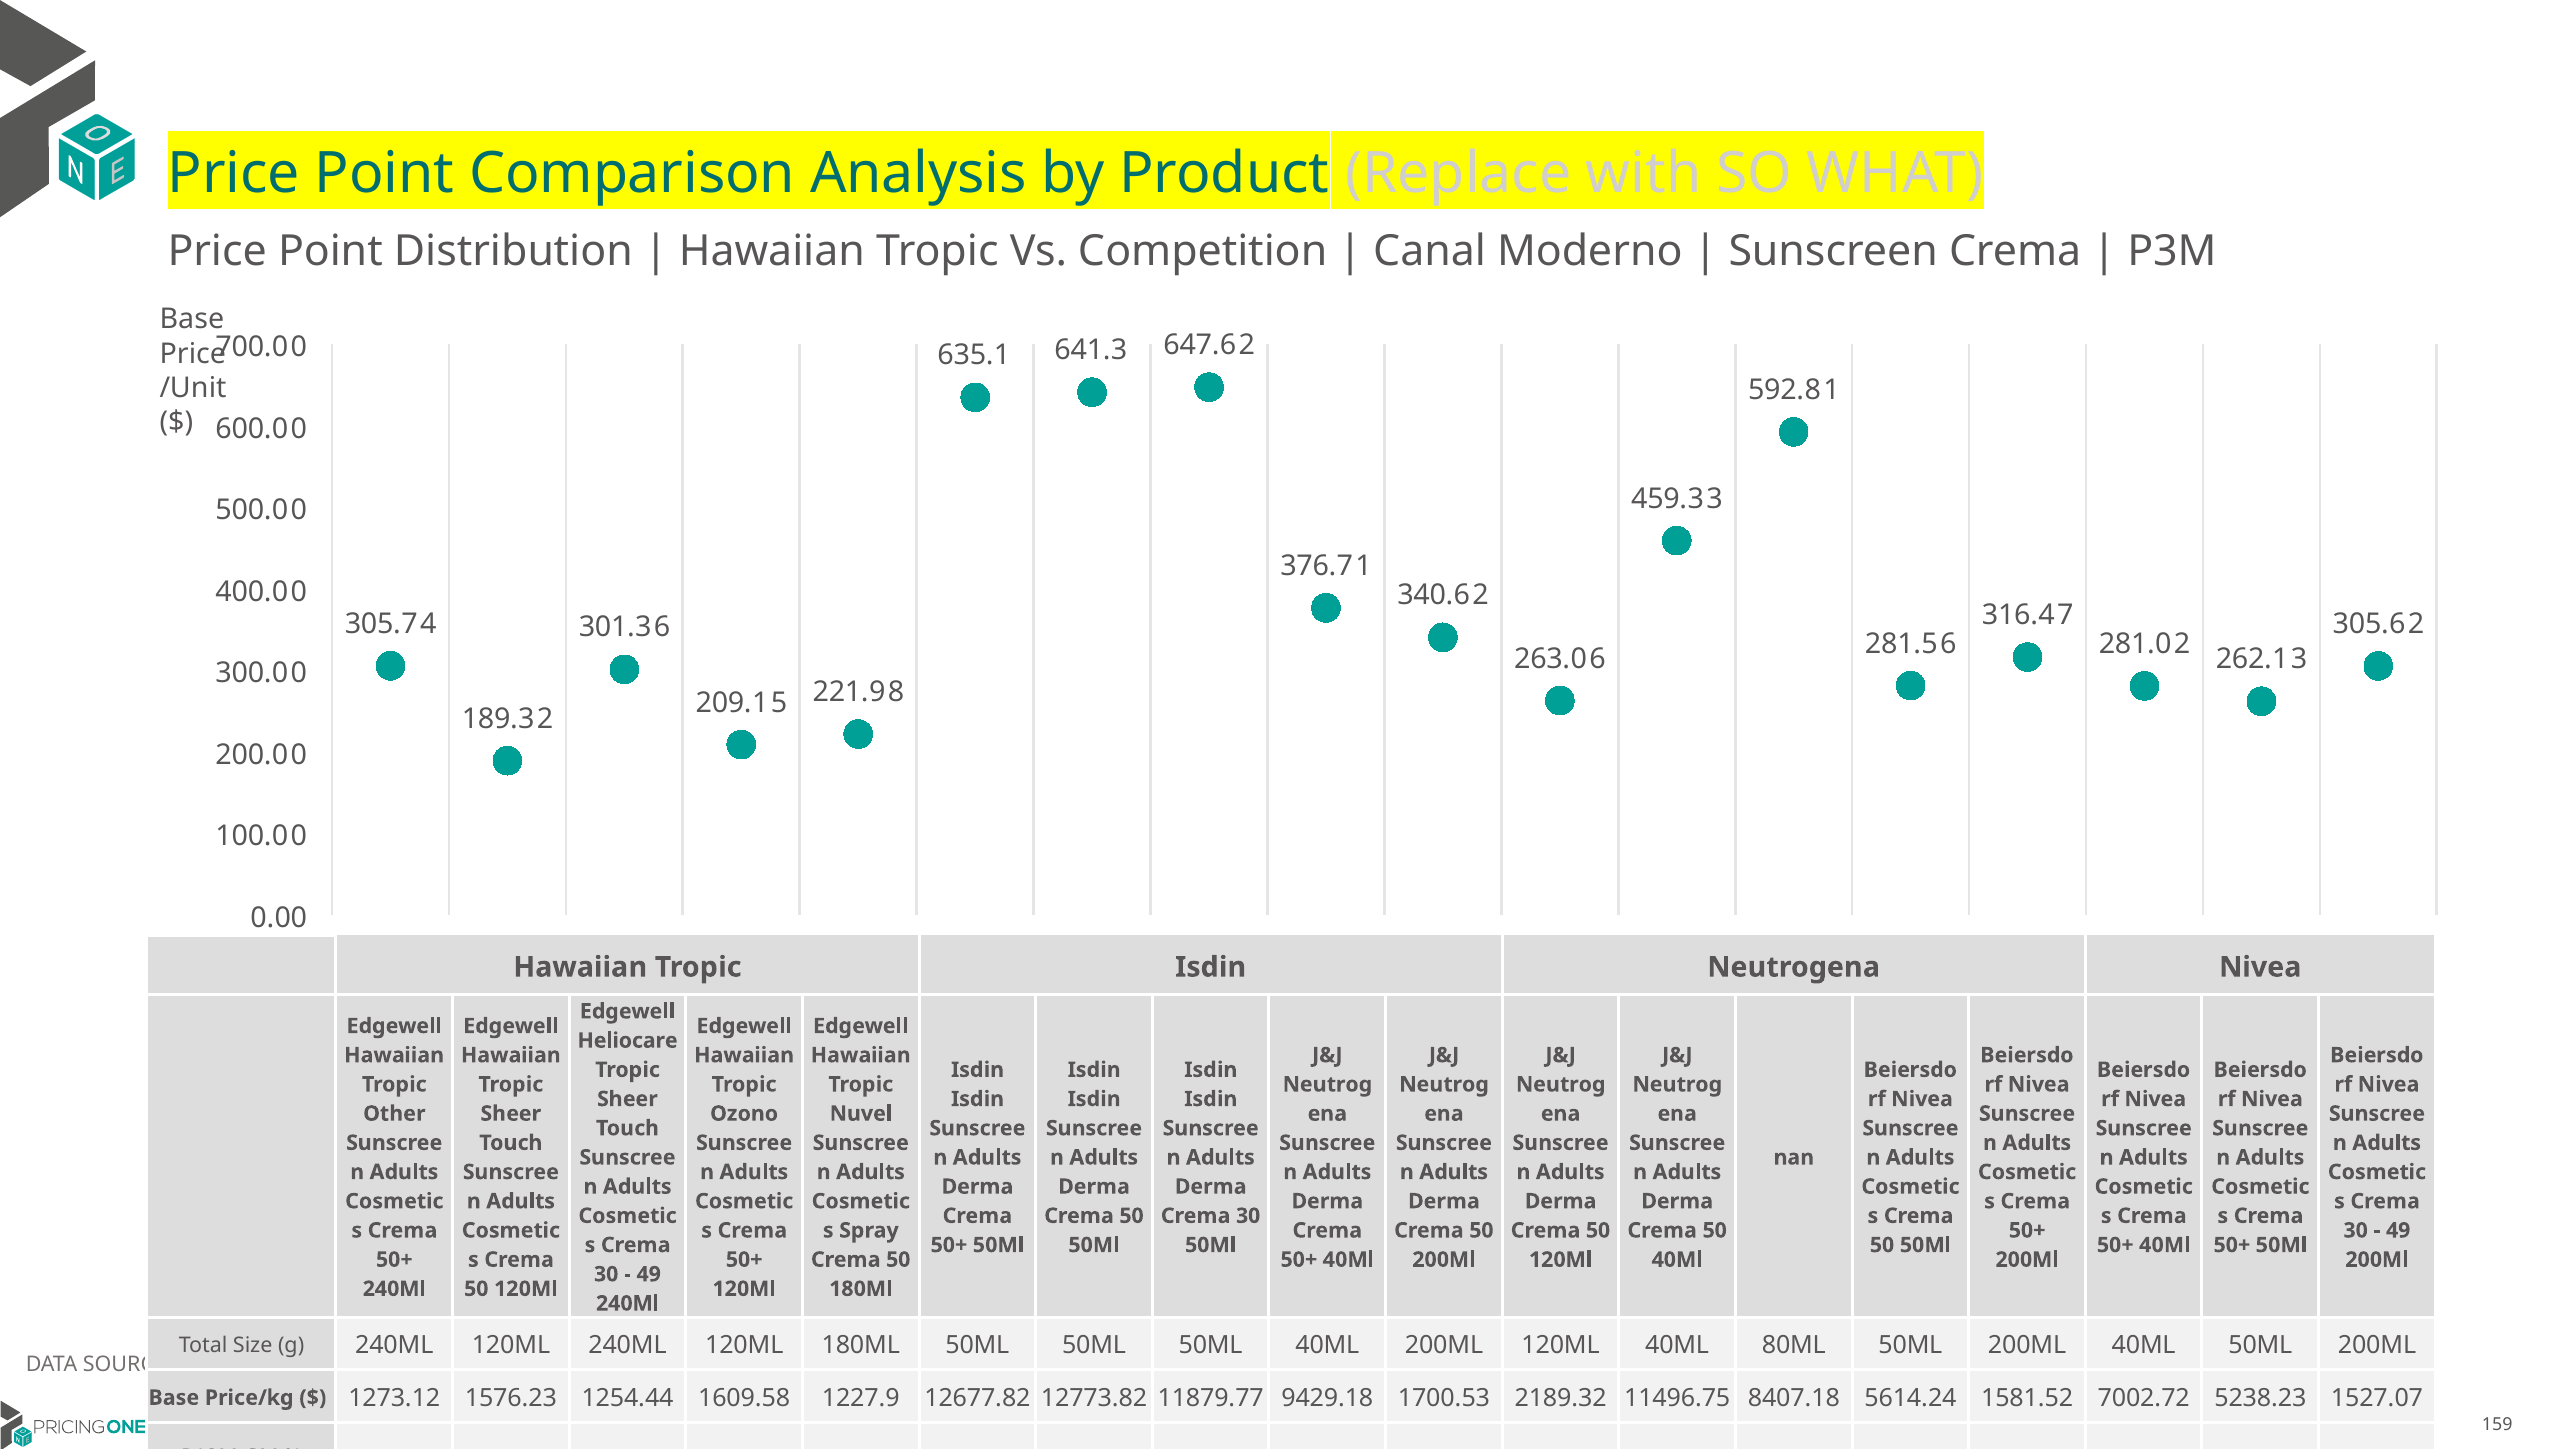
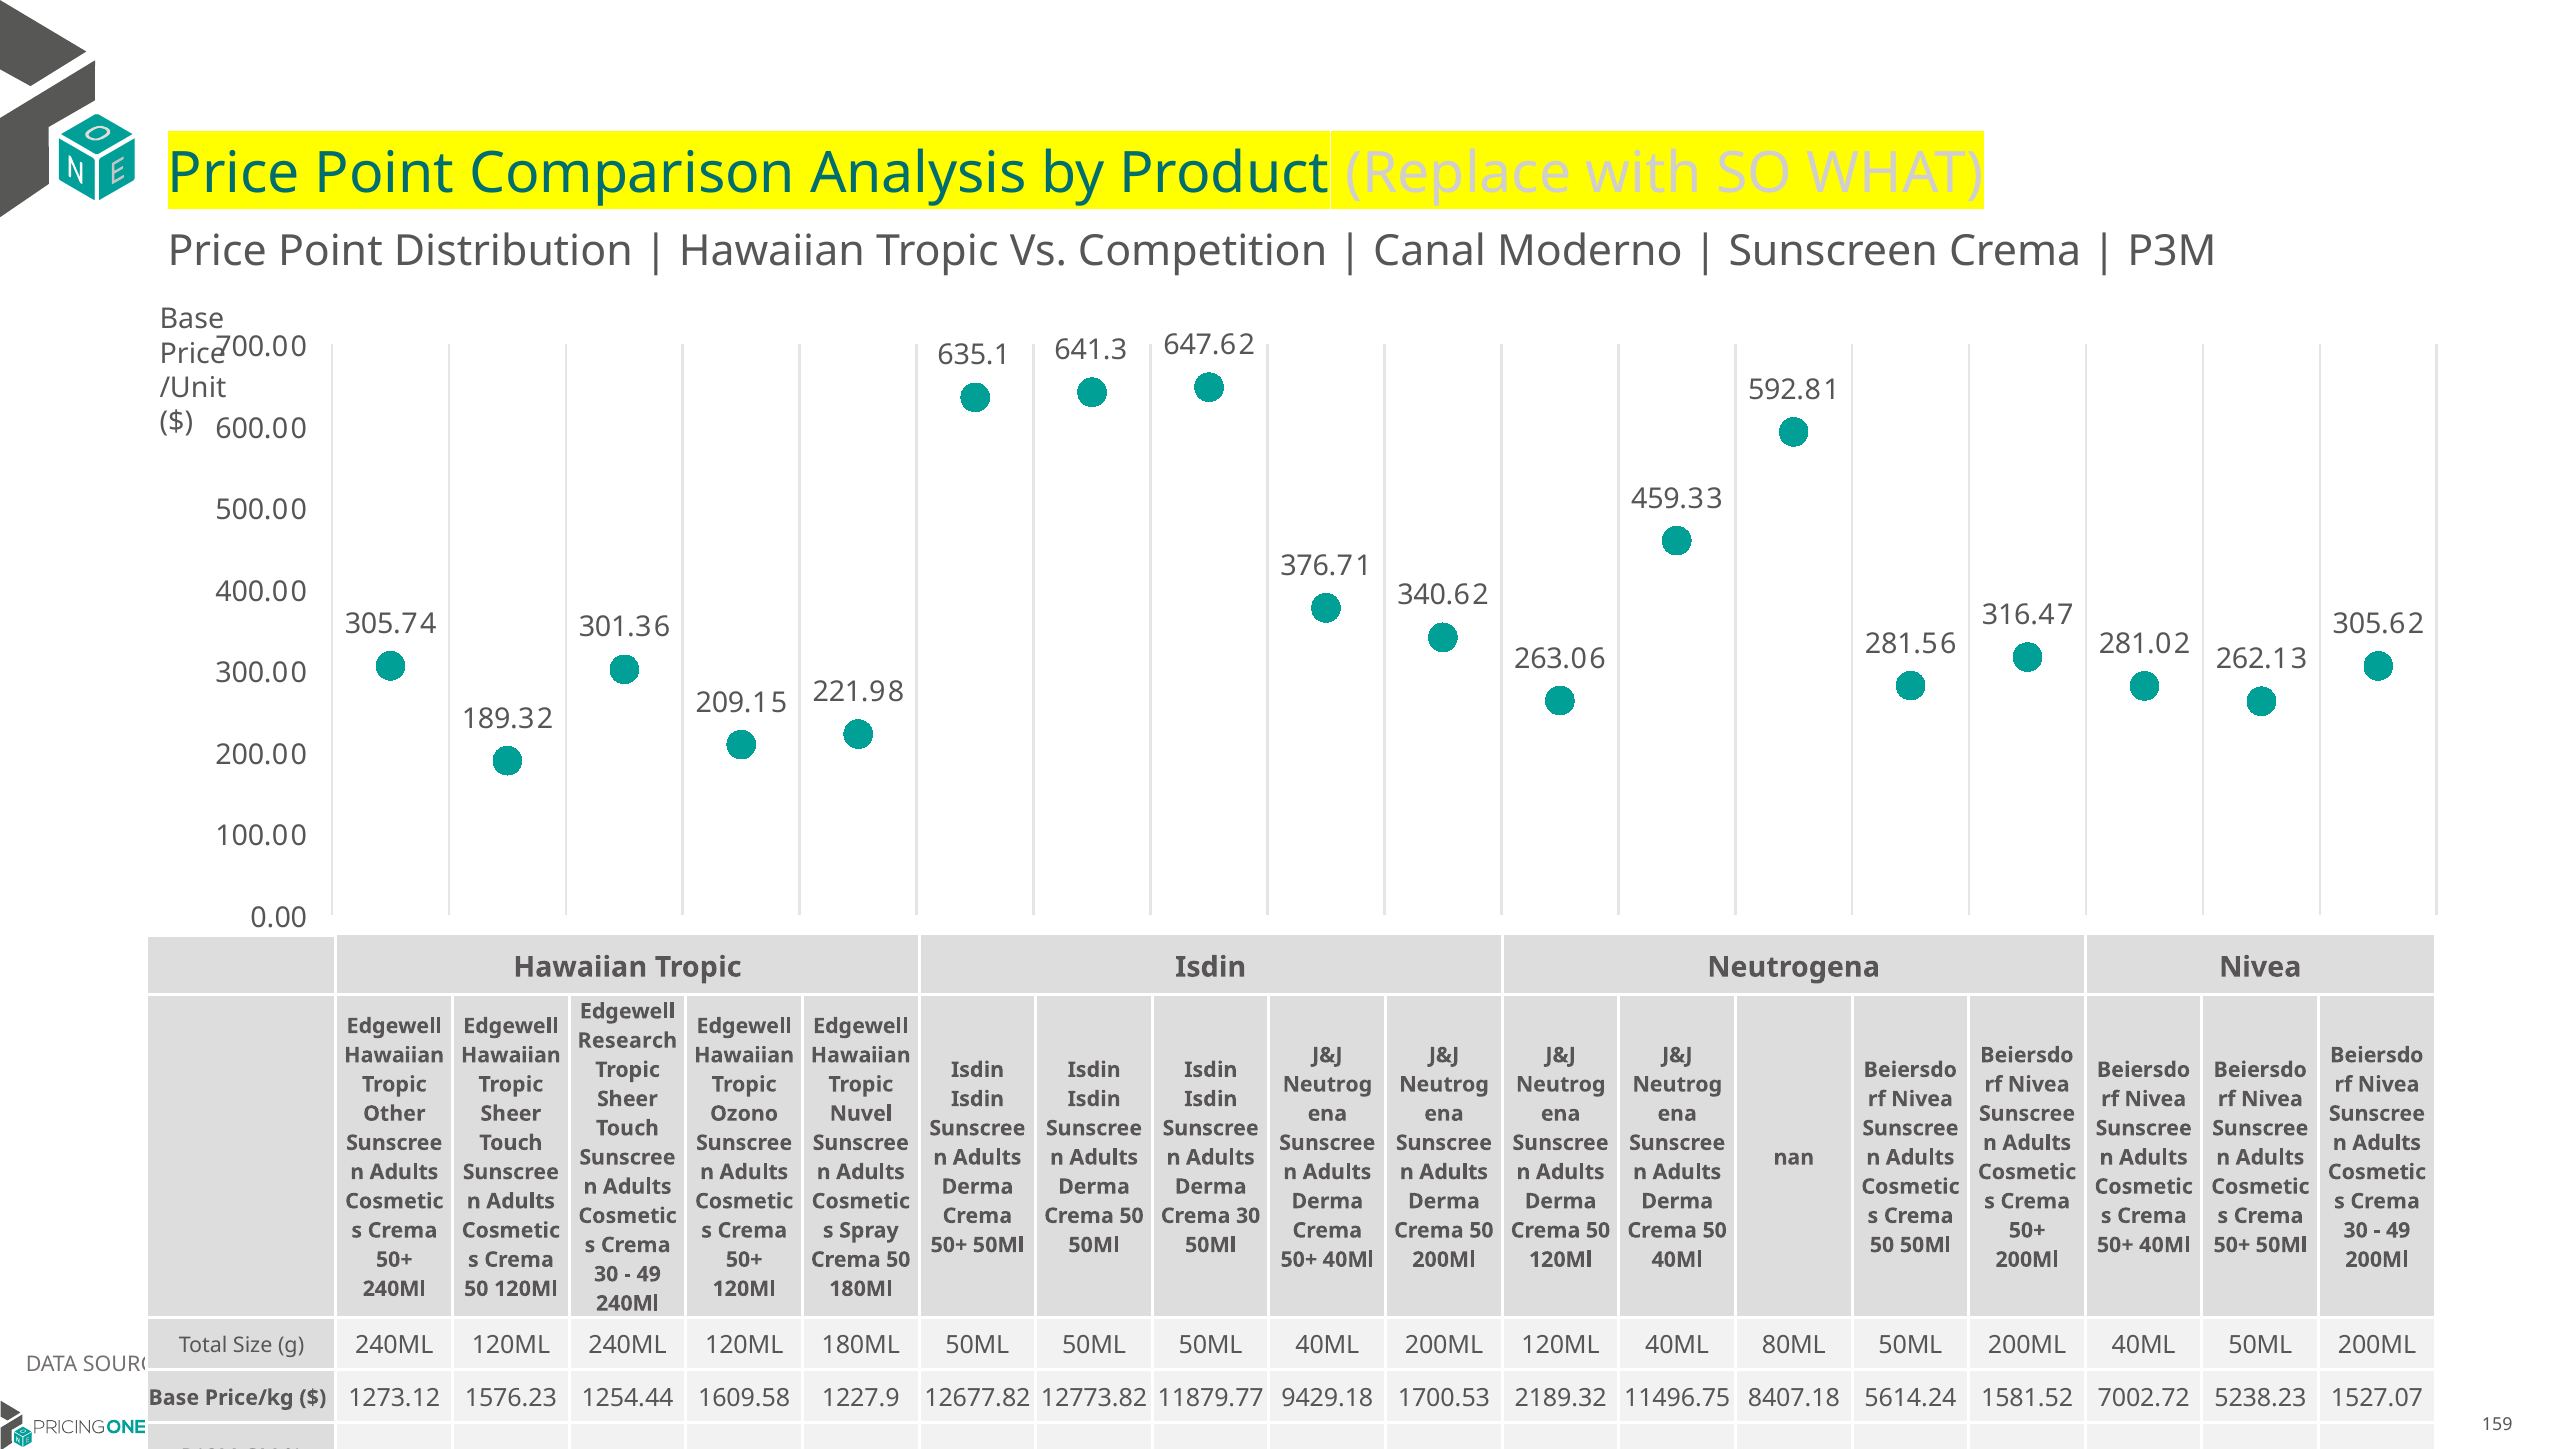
Heliocare: Heliocare -> Research (627, 1041)
